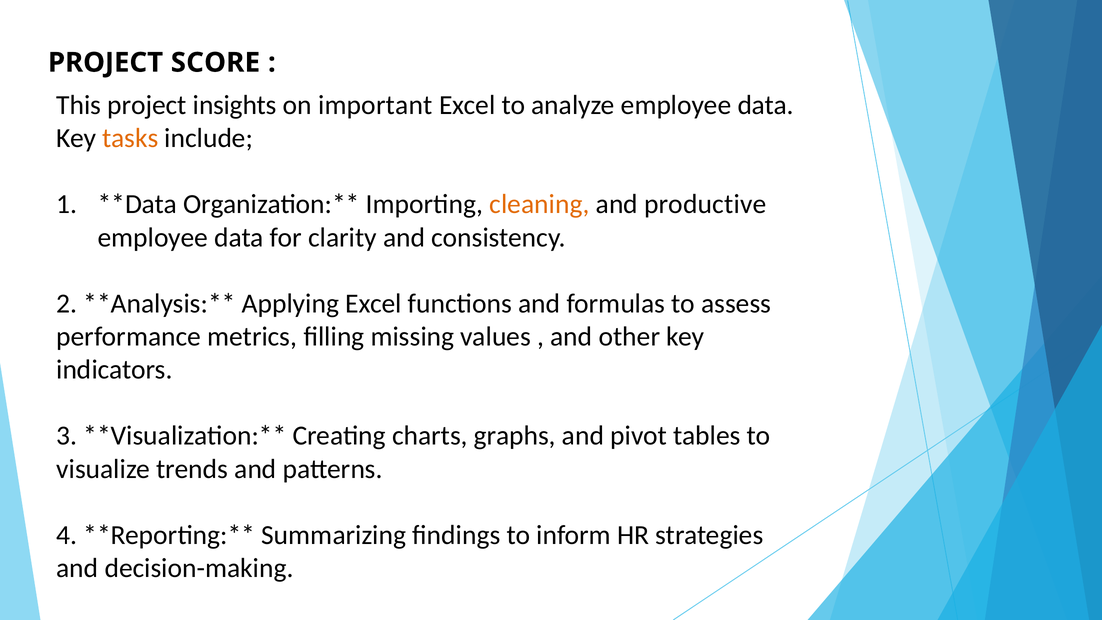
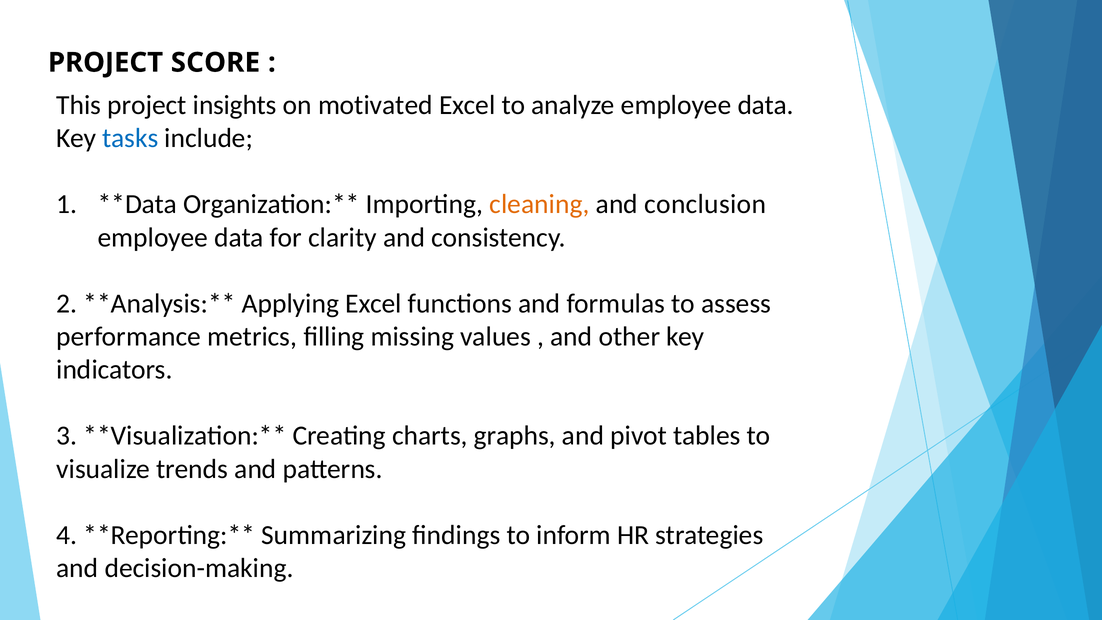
important: important -> motivated (375, 105)
tasks colour: orange -> blue (130, 138)
productive: productive -> conclusion (705, 204)
